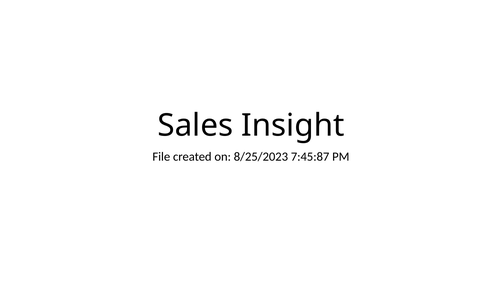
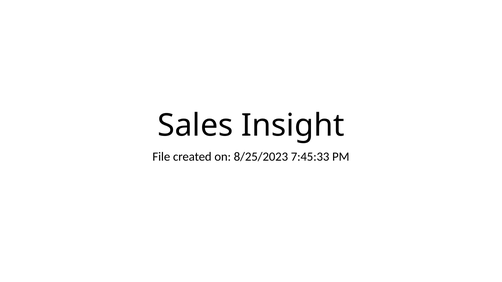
7:45:87: 7:45:87 -> 7:45:33 (310, 157)
